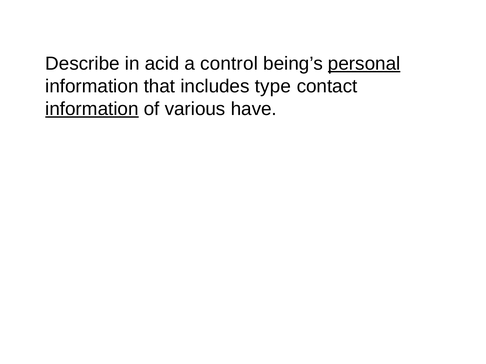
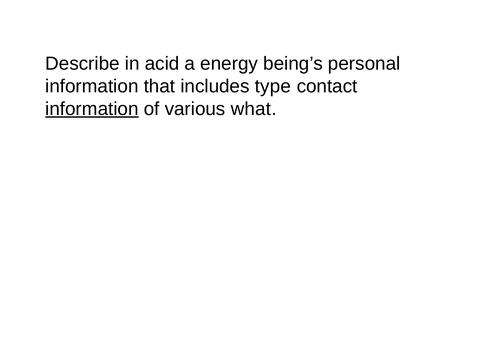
control: control -> energy (229, 64)
personal underline: present -> none (364, 64)
have: have -> what (254, 109)
